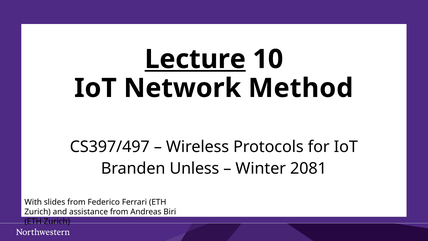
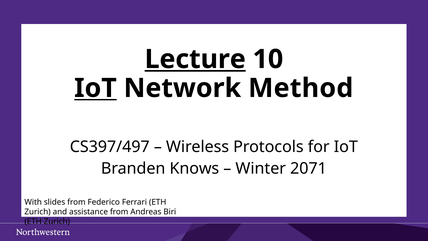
IoT underline: none -> present (95, 88)
Unless: Unless -> Knows (194, 168)
2081: 2081 -> 2071 (308, 168)
